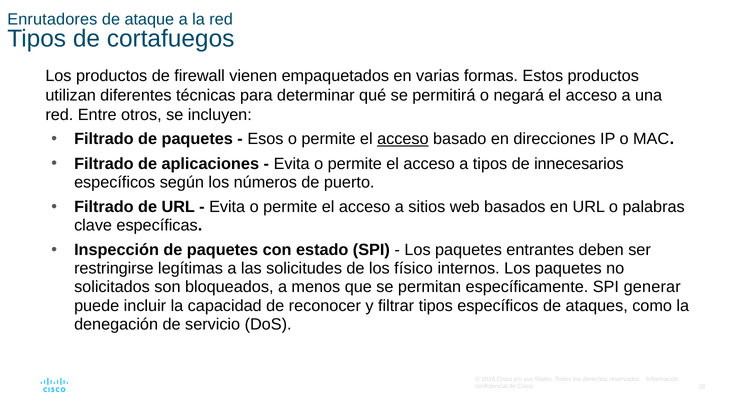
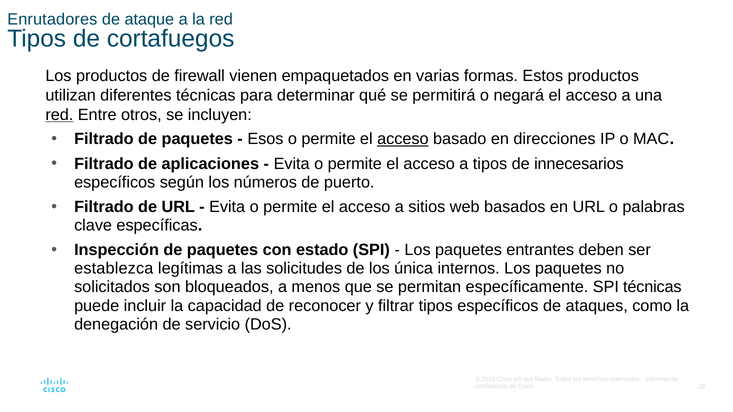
red underline: none -> present (59, 115)
restringirse: restringirse -> establezca (114, 269)
físico: físico -> única (414, 269)
SPI generar: generar -> técnicas (652, 287)
